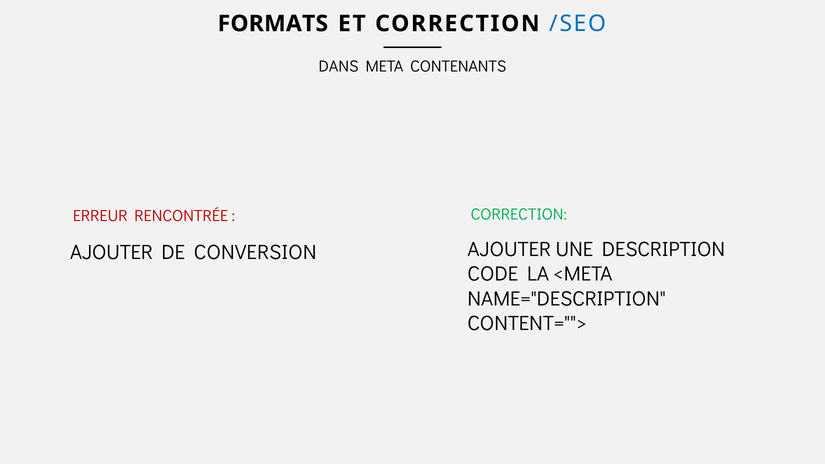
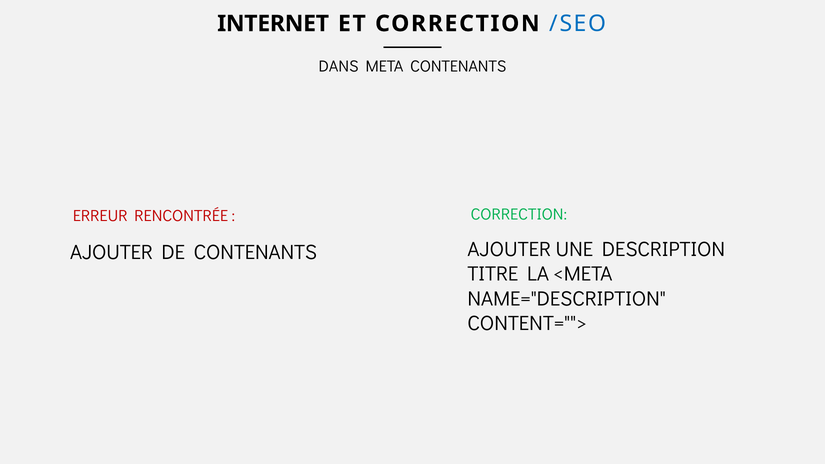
FORMATS: FORMATS -> INTERNET (273, 24)
DE CONVERSION: CONVERSION -> CONTENANTS (255, 253)
CODE: CODE -> TITRE (493, 274)
